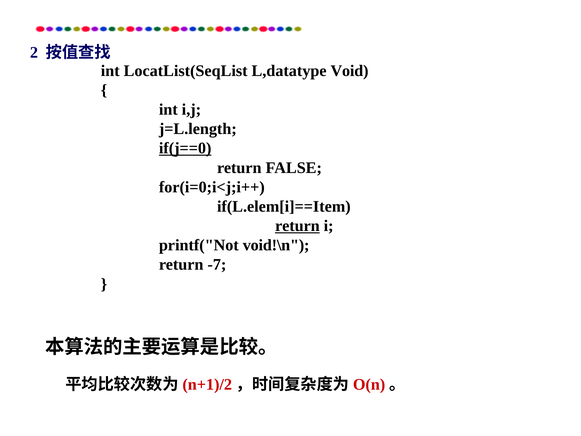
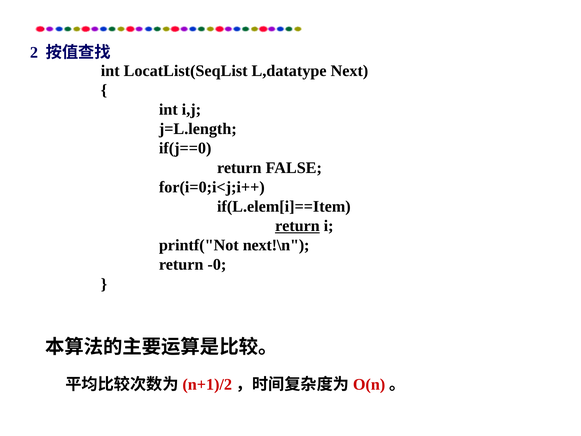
Void: Void -> Next (349, 71)
if(j==0 underline: present -> none (185, 148)
void!\n: void!\n -> next!\n (276, 245)
-7: -7 -> -0 (217, 264)
